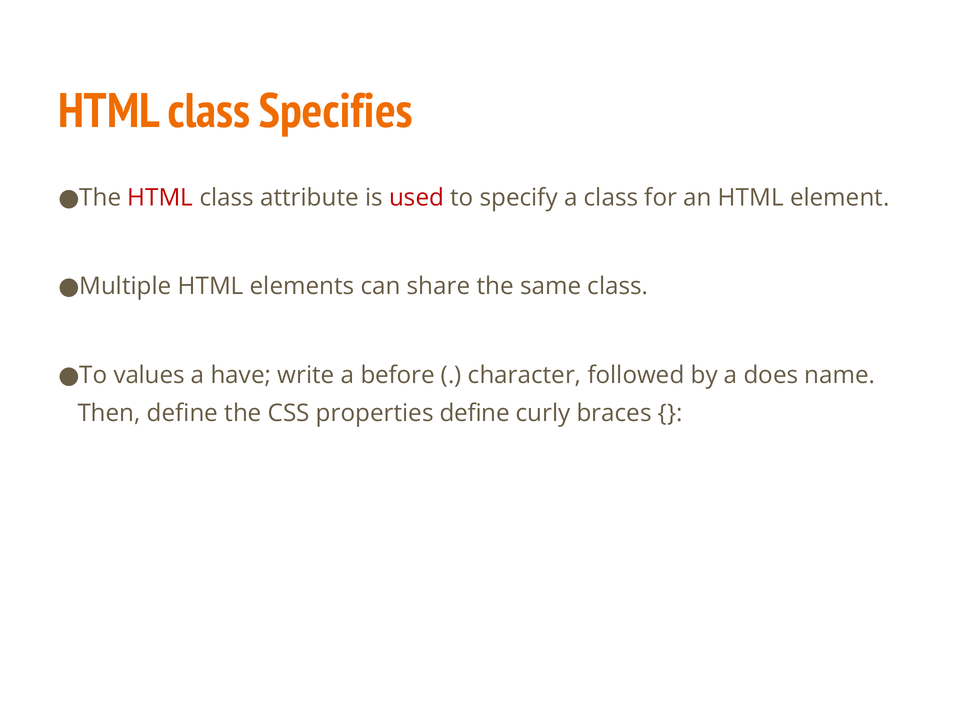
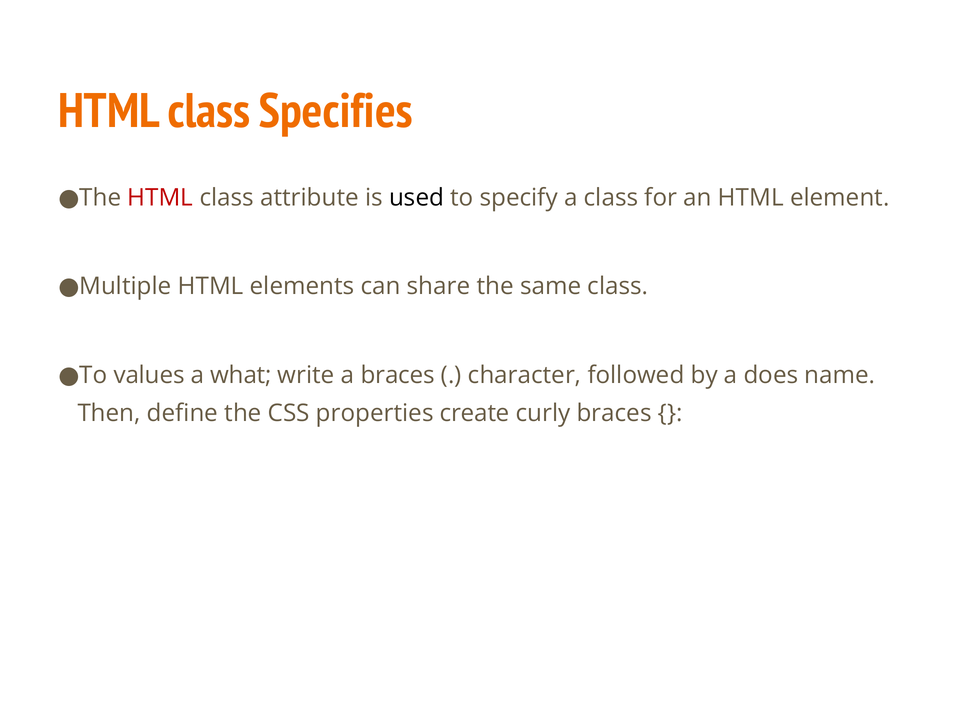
used colour: red -> black (417, 198)
have: have -> what (241, 375)
a before: before -> braces (398, 375)
properties define: define -> create (475, 413)
